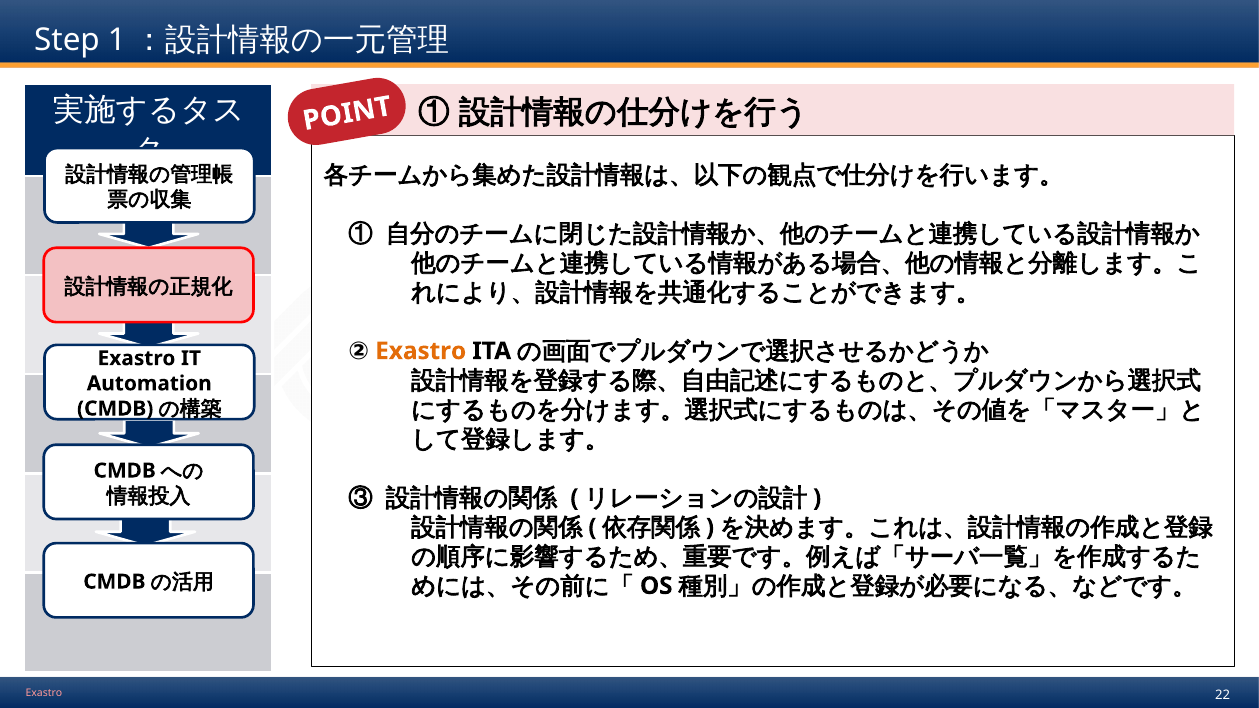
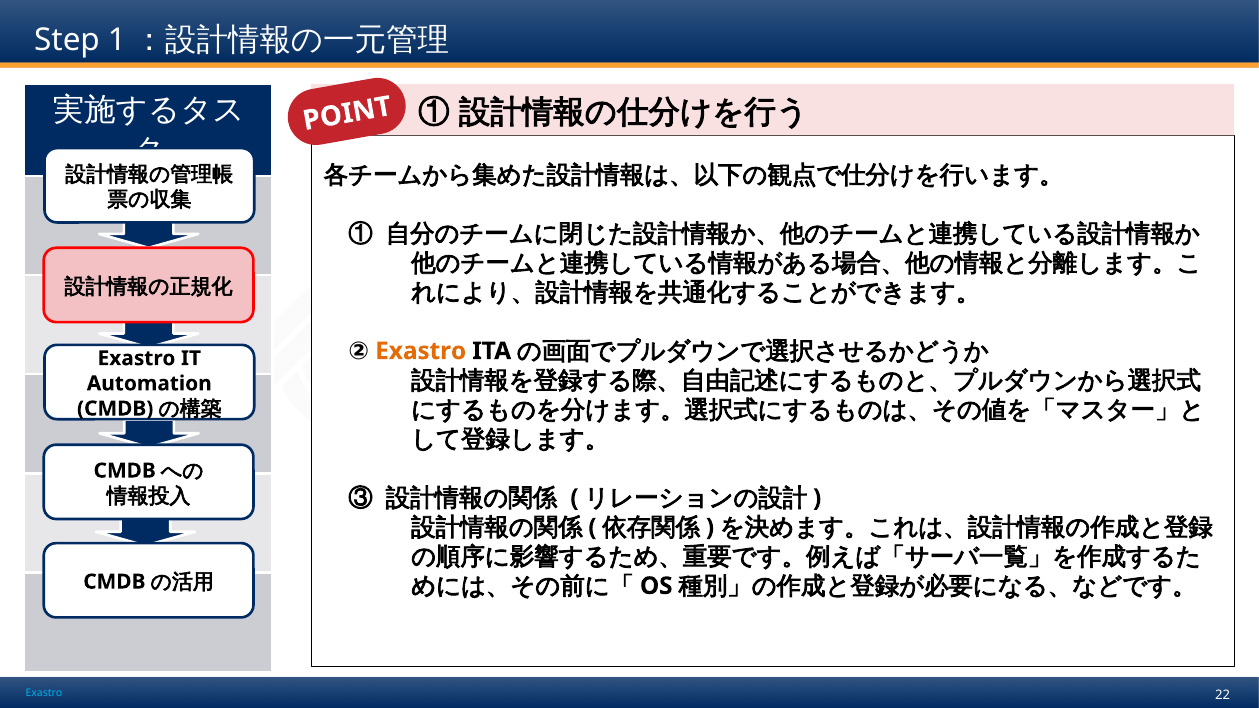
Exastro colour: pink -> light blue (44, 693)
